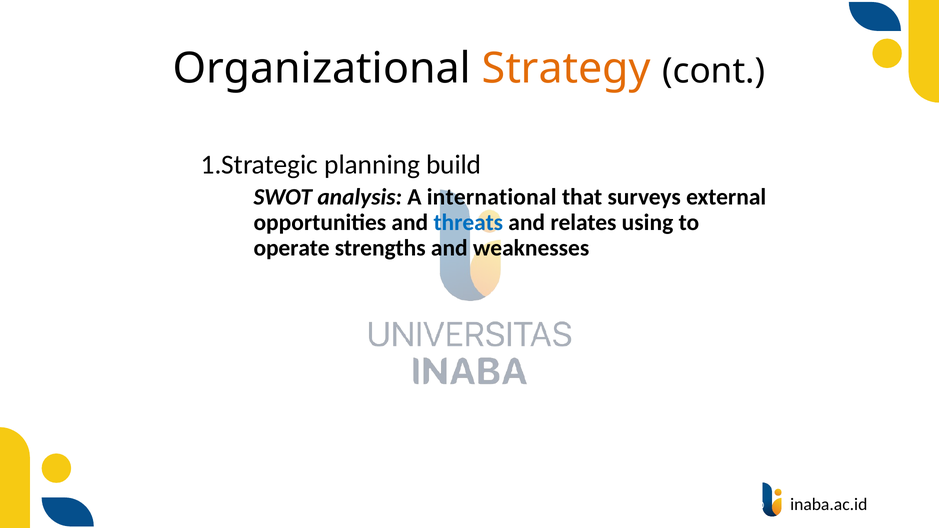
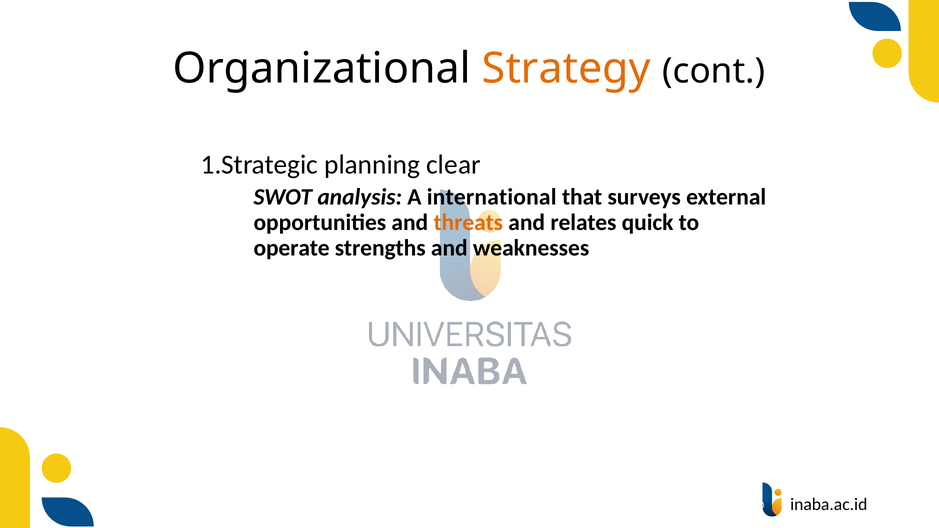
build: build -> clear (454, 165)
threats colour: blue -> orange (468, 223)
using: using -> quick (648, 223)
